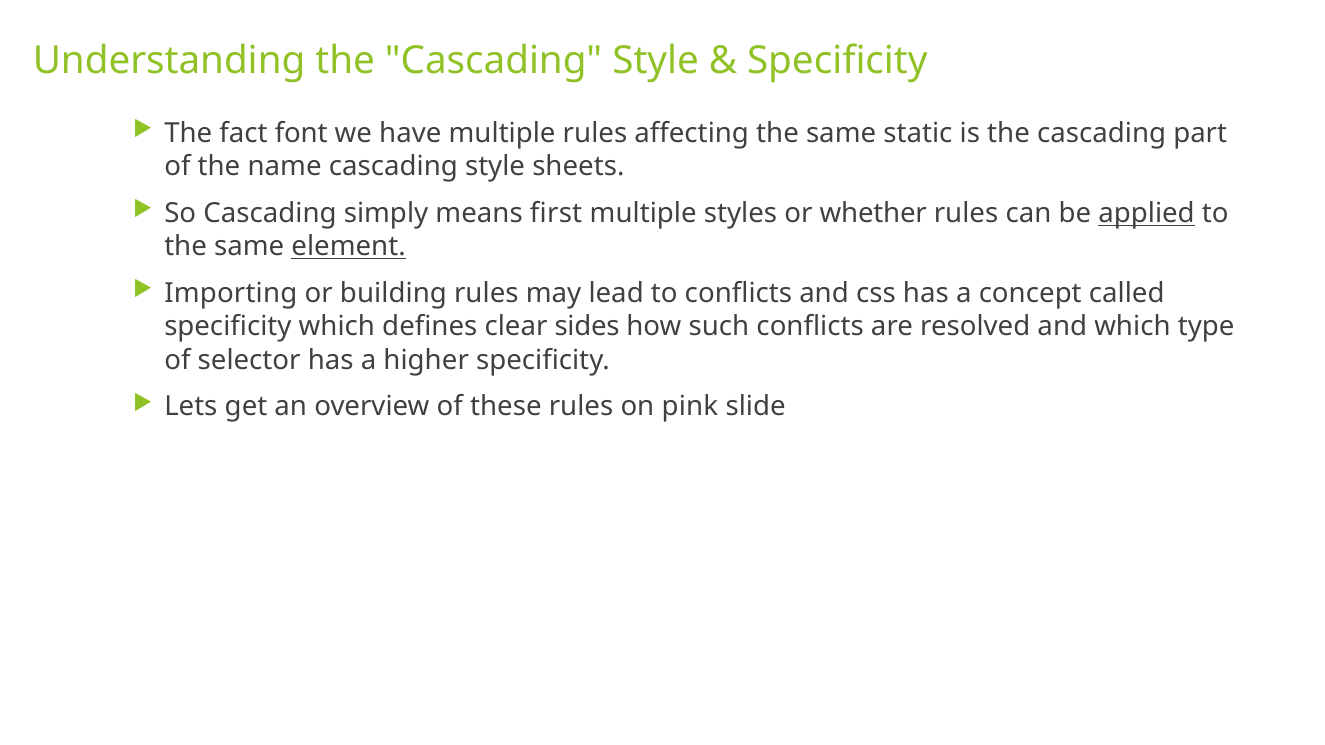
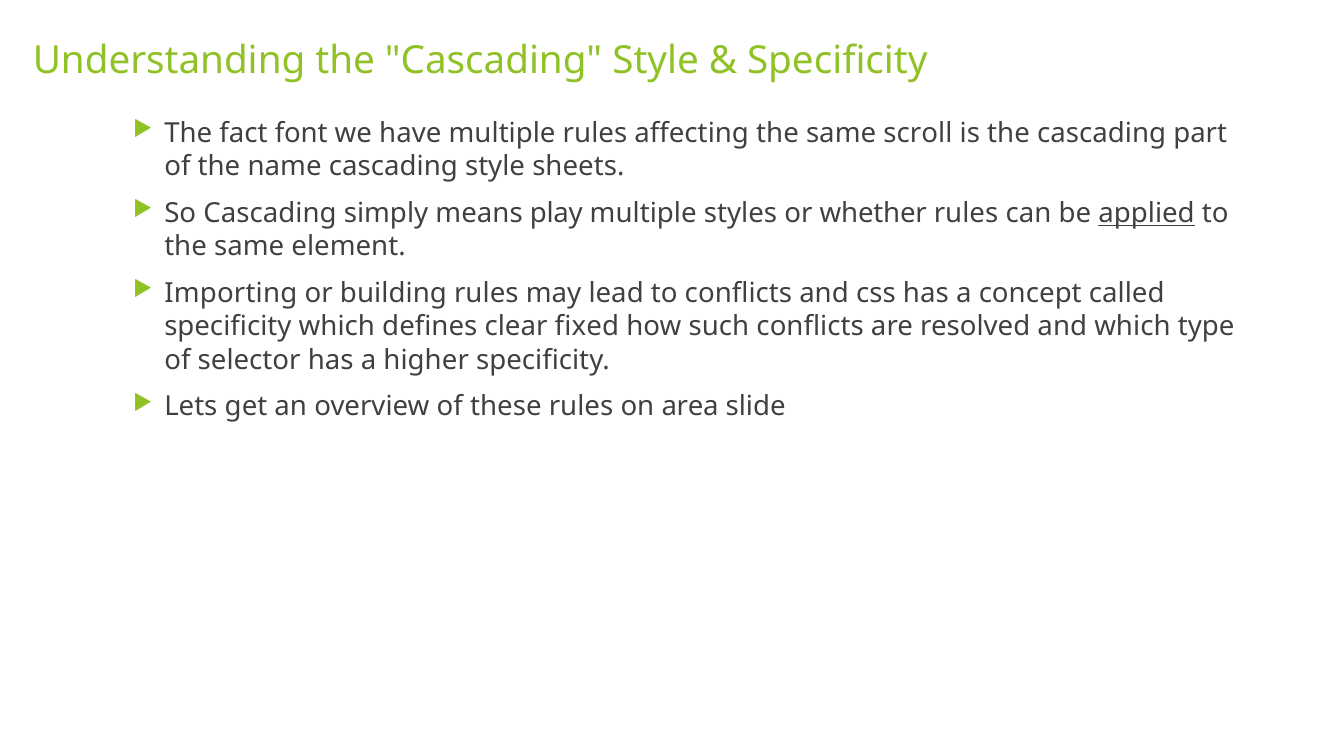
static: static -> scroll (918, 134)
first: first -> play (556, 214)
element underline: present -> none (349, 247)
sides: sides -> fixed (587, 327)
pink: pink -> area (690, 407)
